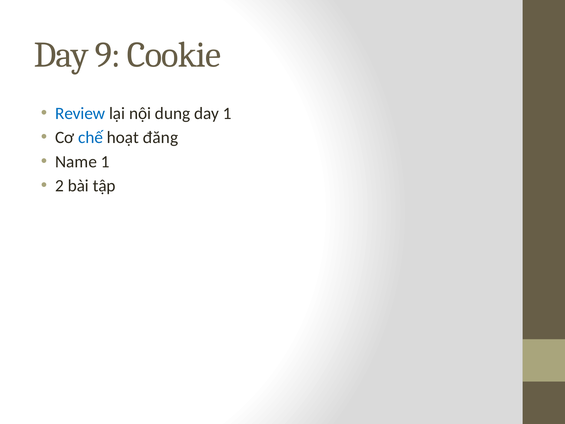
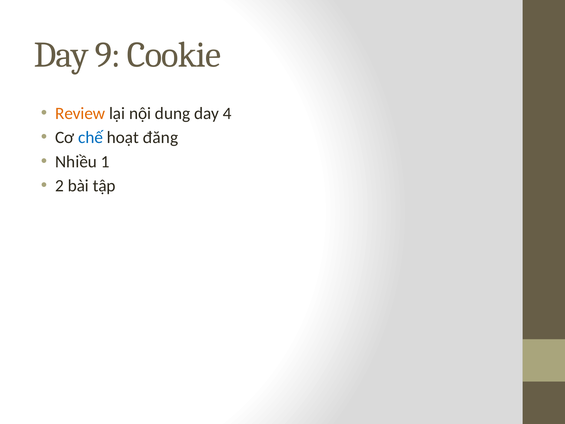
Review colour: blue -> orange (80, 113)
day 1: 1 -> 4 (227, 113)
Name: Name -> Nhiều (76, 162)
